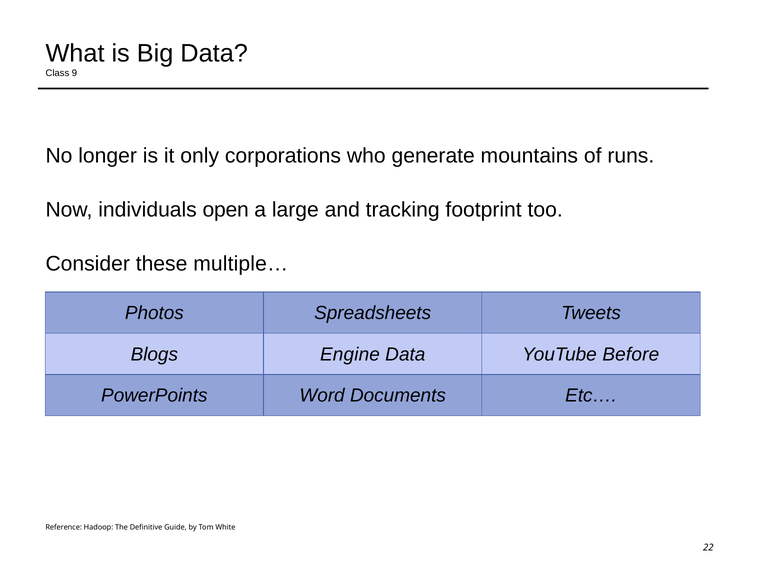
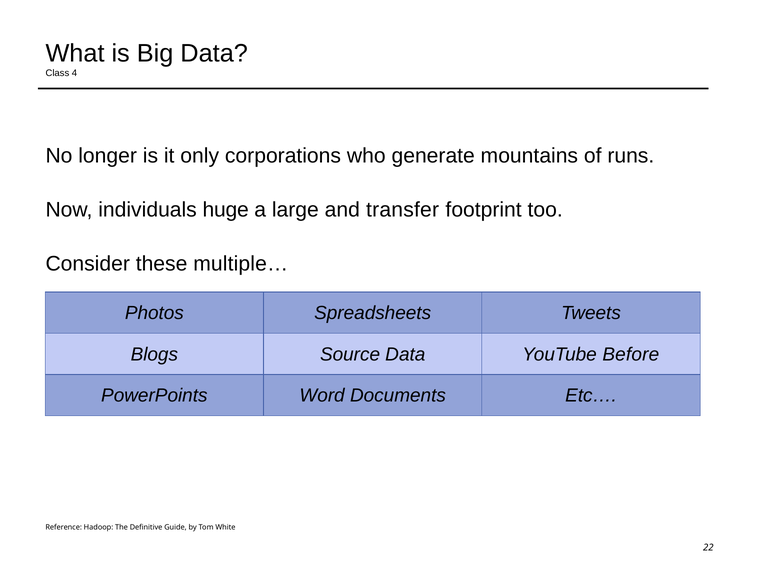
9: 9 -> 4 (75, 73)
open: open -> huge (226, 210)
tracking: tracking -> transfer (403, 210)
Engine: Engine -> Source (350, 354)
